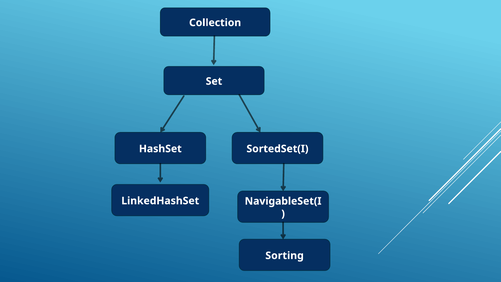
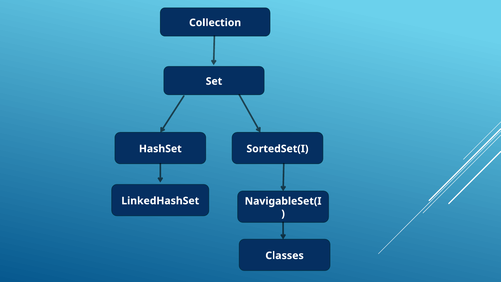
Sorting: Sorting -> Classes (285, 255)
